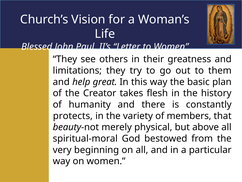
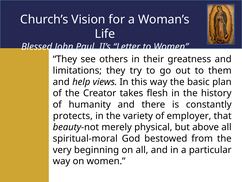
great: great -> views (105, 82)
members: members -> employer (189, 116)
